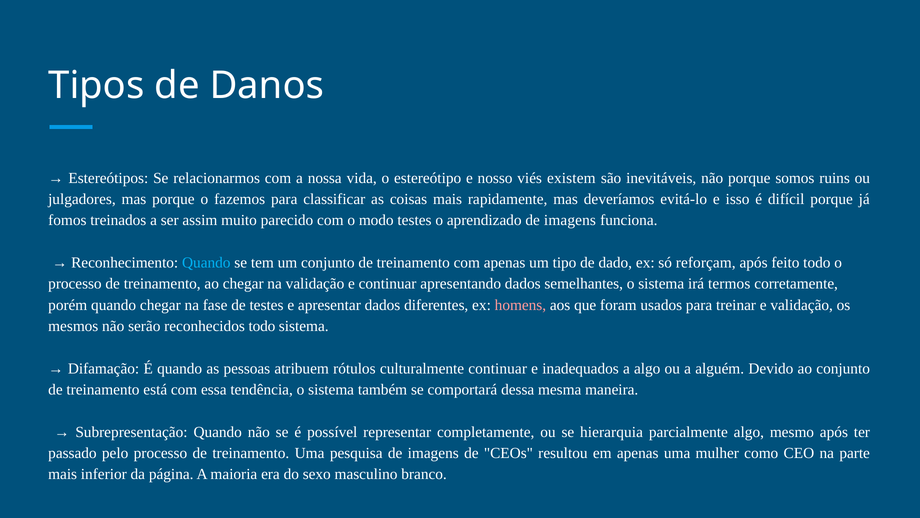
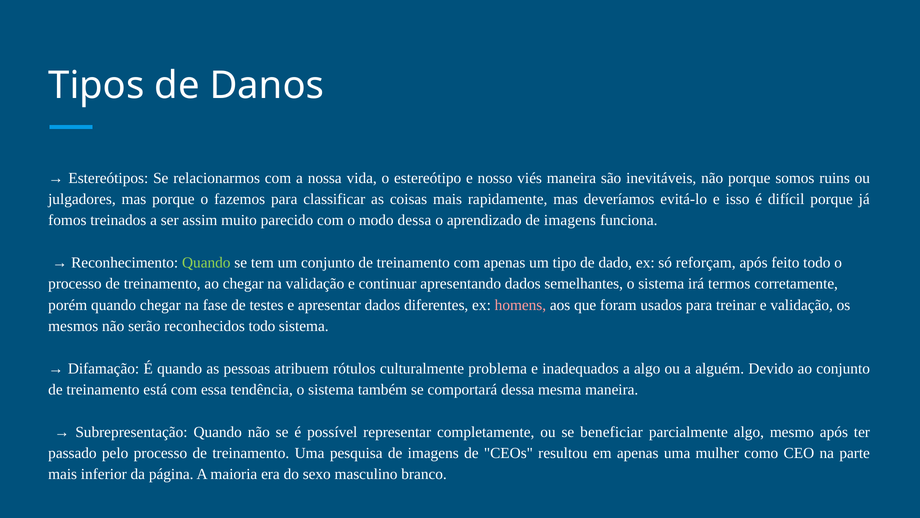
viés existem: existem -> maneira (571, 178)
modo testes: testes -> dessa (414, 220)
Quando colour: light blue -> light green (206, 262)
culturalmente continuar: continuar -> problema (498, 368)
hierarquia: hierarquia -> beneficiar (611, 432)
